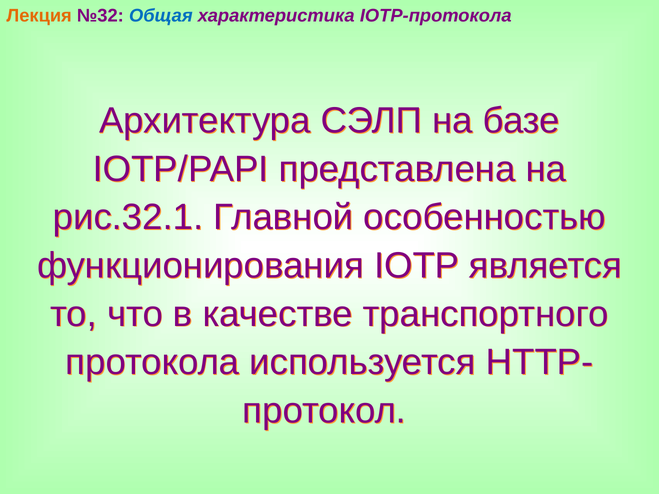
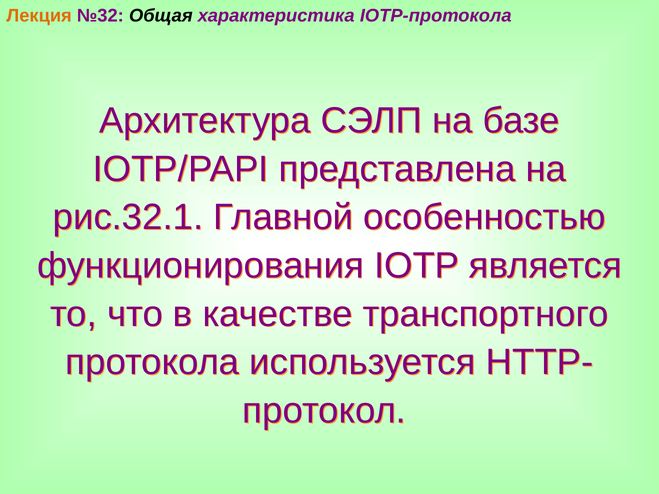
Общая colour: blue -> black (161, 16)
